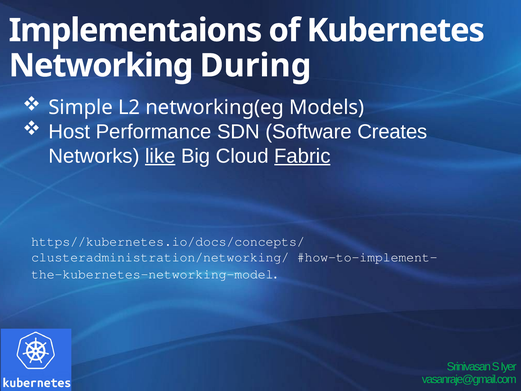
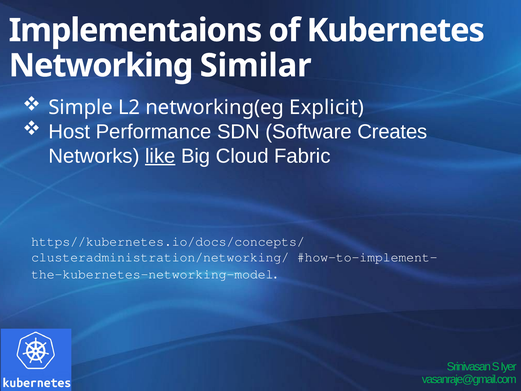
During: During -> Similar (256, 66)
Models: Models -> Explicit (327, 107)
Fabric underline: present -> none (302, 156)
